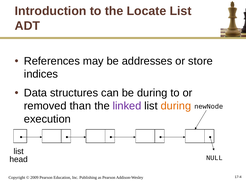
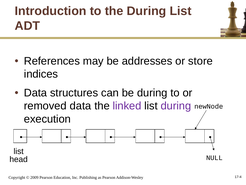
the Locate: Locate -> During (146, 11)
removed than: than -> data (80, 106)
during colour: orange -> purple (176, 106)
